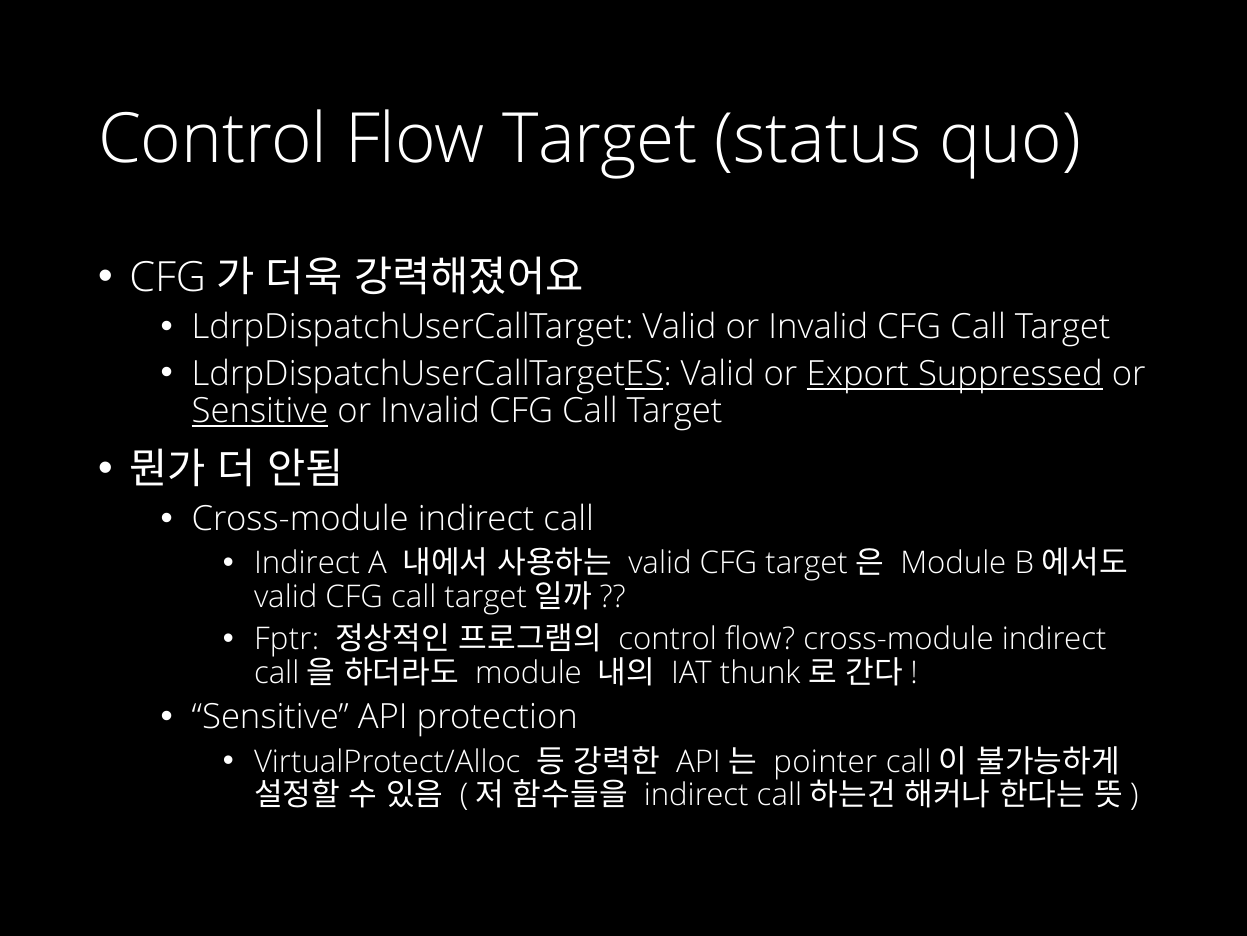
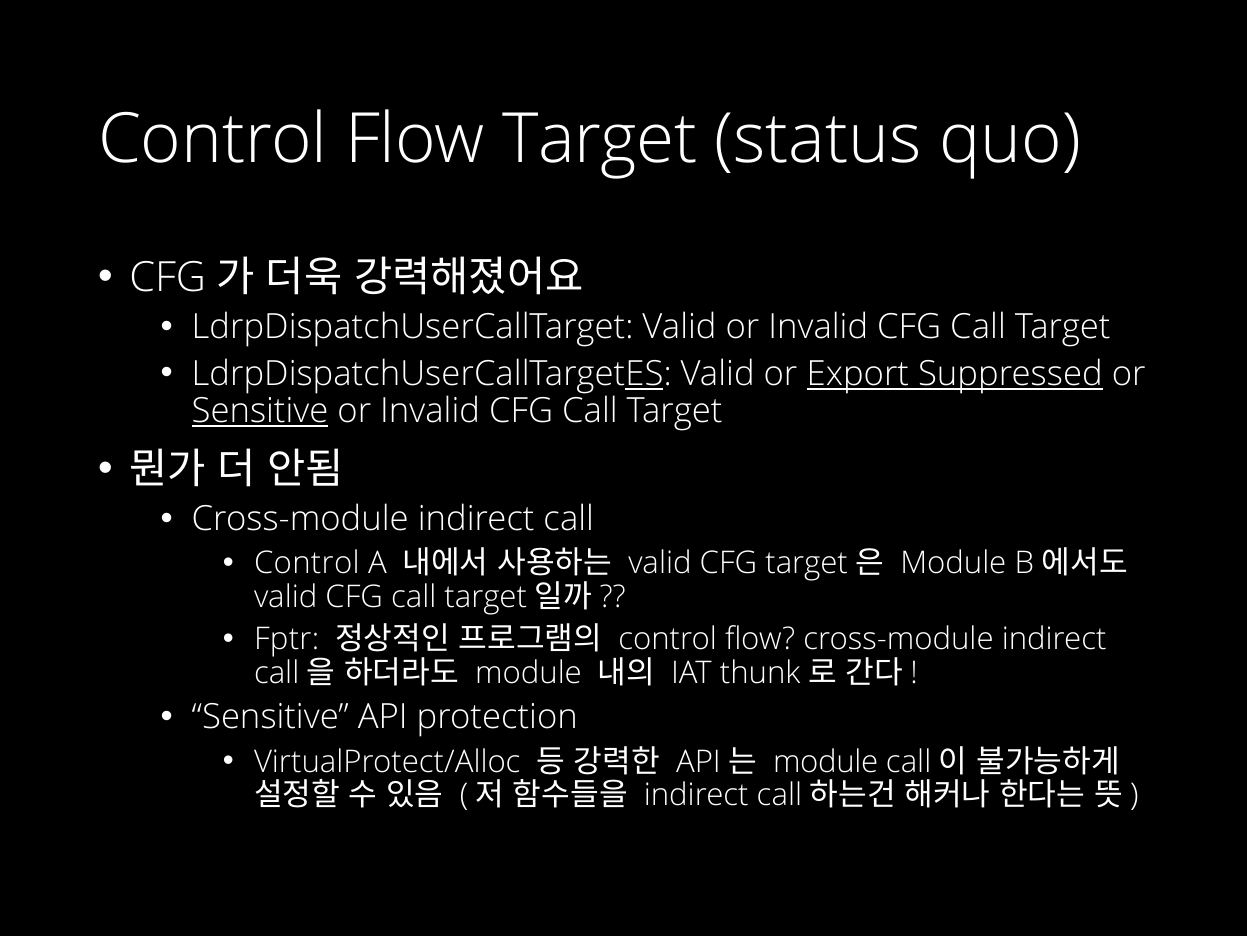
Indirect: Indirect -> Control (307, 563)
pointer: pointer -> module (826, 761)
